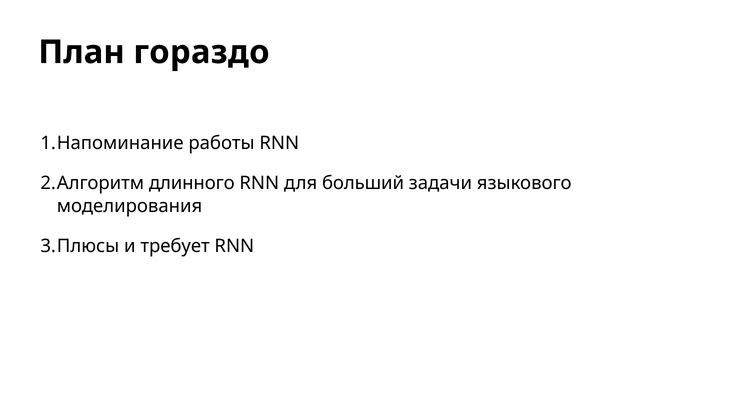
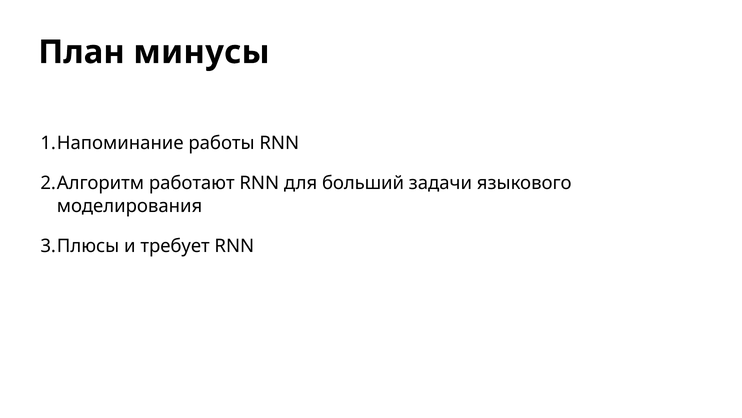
гораздо: гораздо -> минусы (201, 52)
длинного: длинного -> работают (192, 183)
